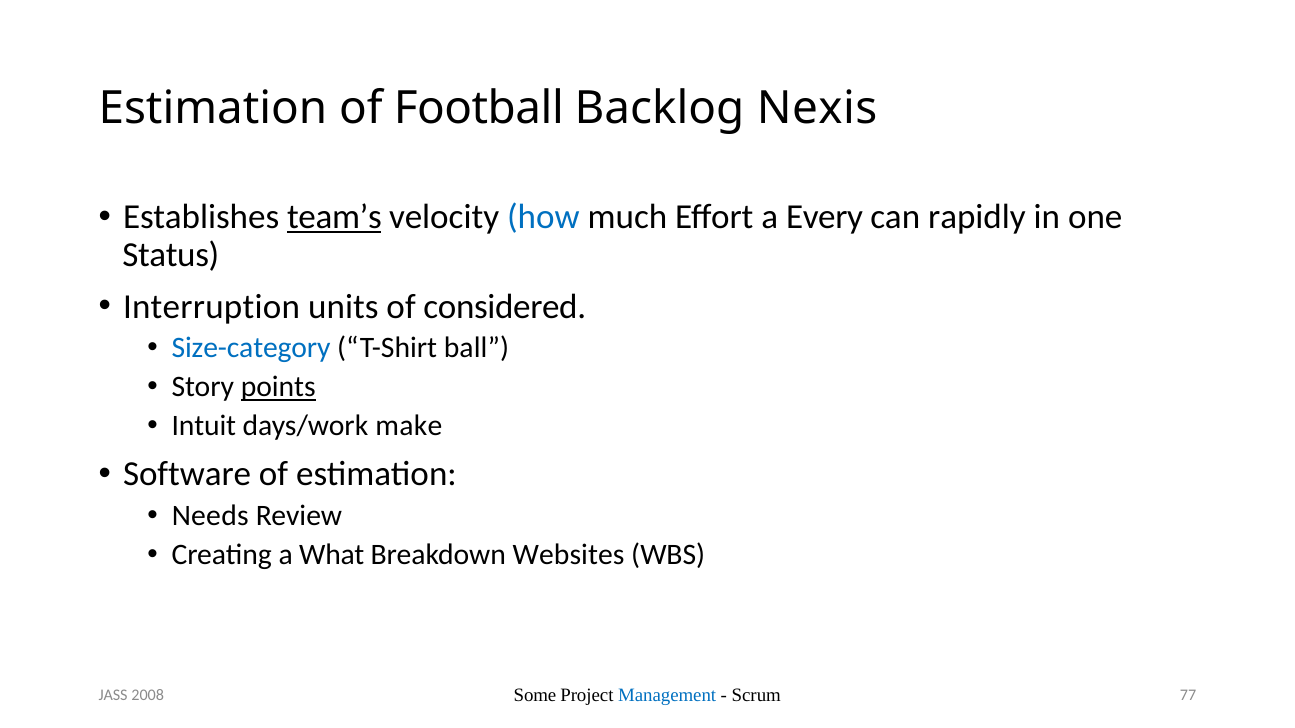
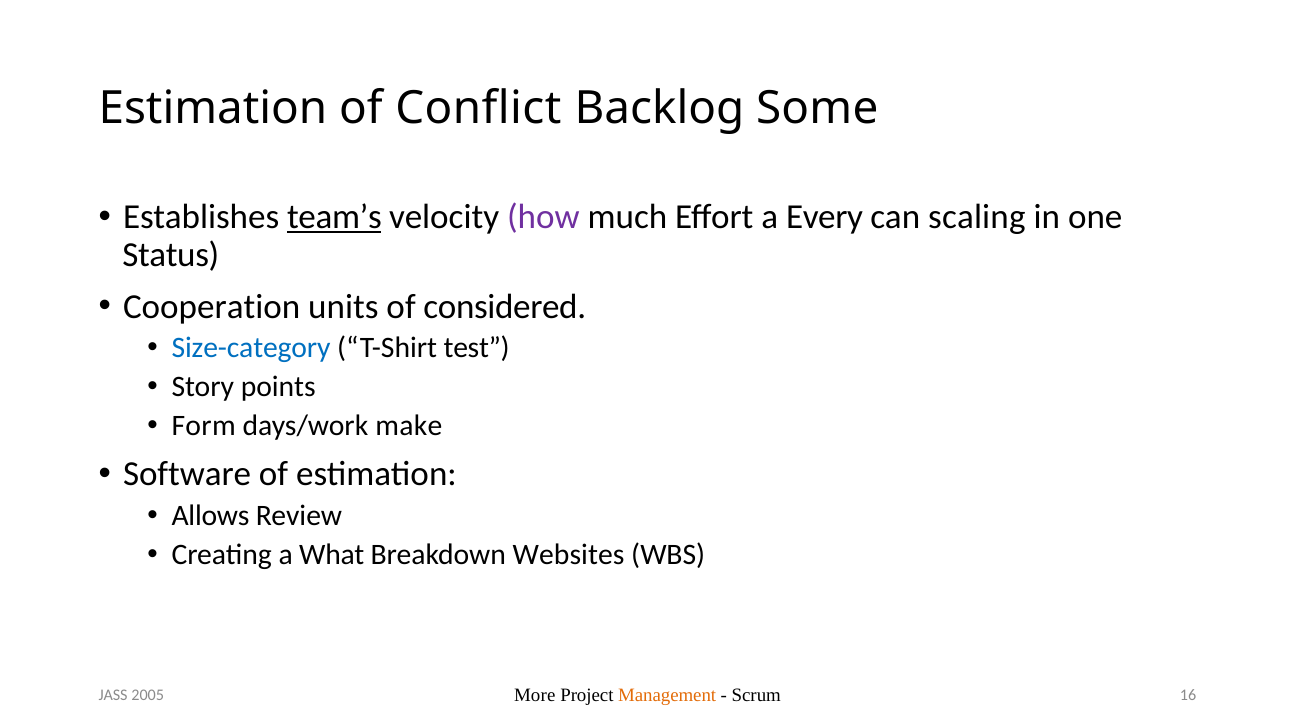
Football: Football -> Conflict (478, 109)
Nexis: Nexis -> Some (817, 109)
how colour: blue -> purple (543, 217)
rapidly: rapidly -> scaling (977, 217)
Interruption: Interruption -> Cooperation (212, 307)
ball: ball -> test (477, 348)
points underline: present -> none (278, 387)
Intuit: Intuit -> Form (204, 426)
Needs: Needs -> Allows (211, 516)
Some: Some -> More (535, 696)
Management colour: blue -> orange (667, 696)
77: 77 -> 16 (1188, 695)
2008: 2008 -> 2005 (148, 696)
